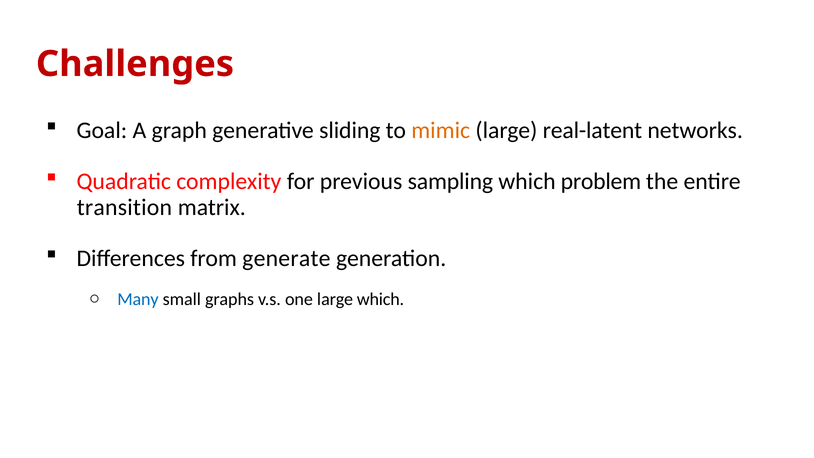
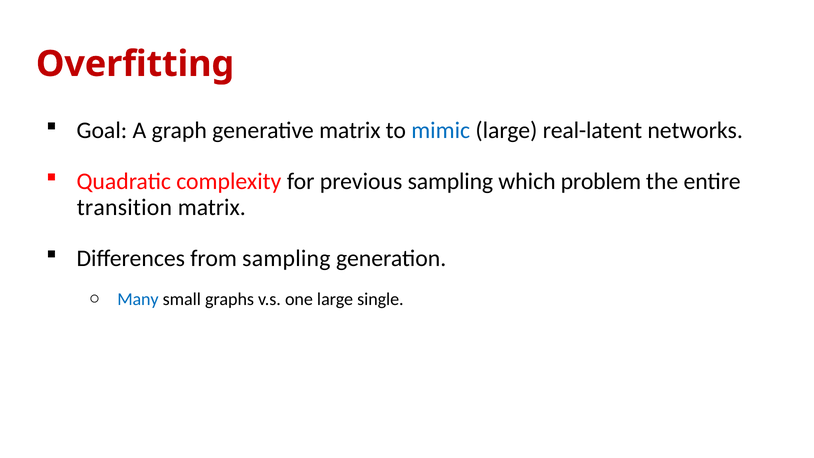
Challenges: Challenges -> Overfitting (135, 64)
generative sliding: sliding -> matrix (350, 130)
mimic colour: orange -> blue (441, 130)
from generate: generate -> sampling (286, 258)
large which: which -> single (380, 299)
